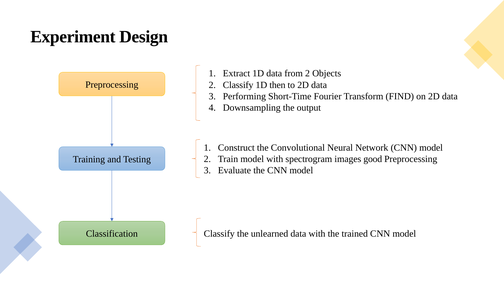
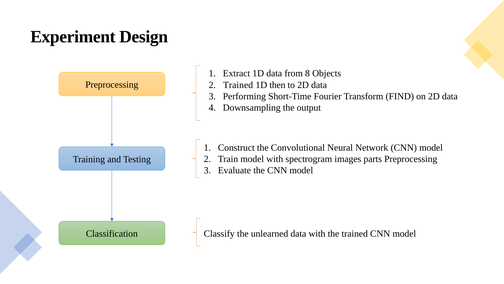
from 2: 2 -> 8 (308, 73)
Classify: Classify -> Trained (238, 85)
good: good -> parts (373, 159)
